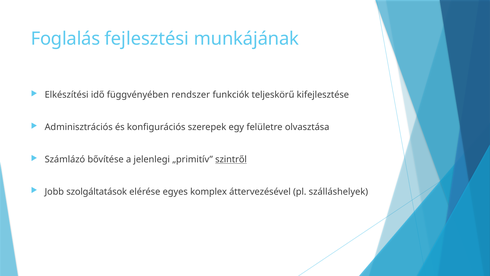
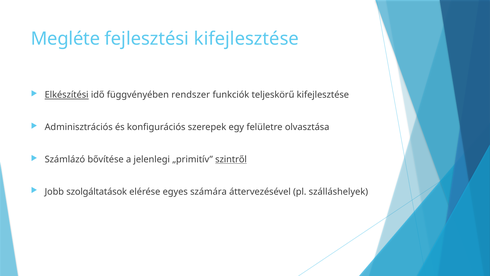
Foglalás: Foglalás -> Megléte (65, 39)
fejlesztési munkájának: munkájának -> kifejlesztése (246, 39)
Elkészítési underline: none -> present (67, 95)
komplex: komplex -> számára (208, 192)
